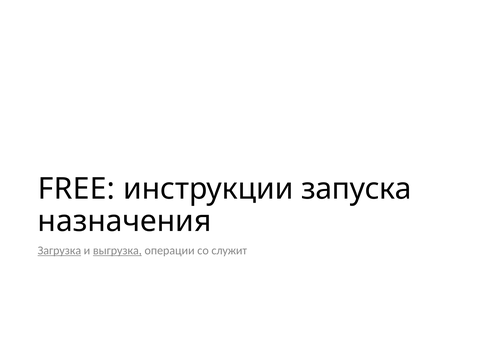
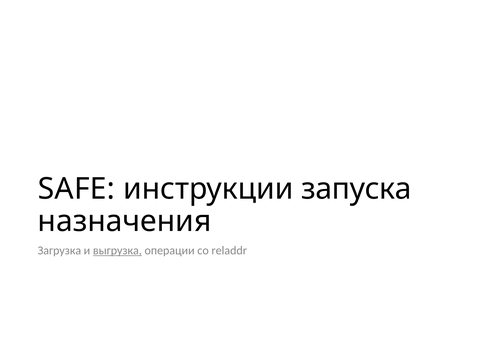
FREE: FREE -> SAFE (76, 189)
Загрузка underline: present -> none (59, 250)
служит: служит -> reladdr (229, 250)
